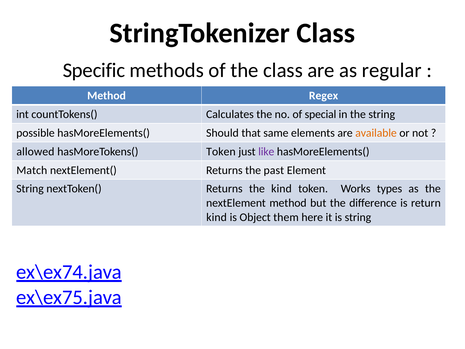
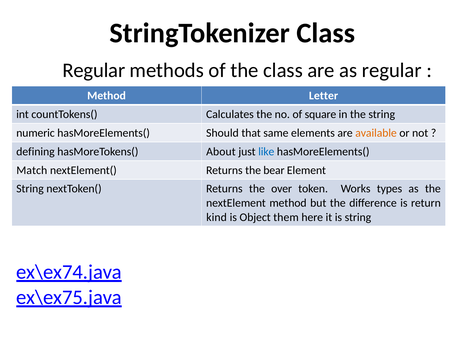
Specific: Specific -> Regular (94, 70)
Regex: Regex -> Letter (324, 96)
special: special -> square (320, 114)
possible: possible -> numeric (36, 133)
allowed: allowed -> defining (35, 151)
hasMoreTokens( Token: Token -> About (221, 151)
like colour: purple -> blue (266, 151)
past: past -> bear (274, 170)
the kind: kind -> over (282, 189)
